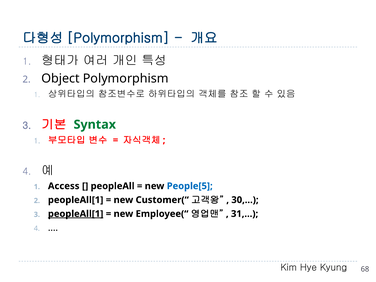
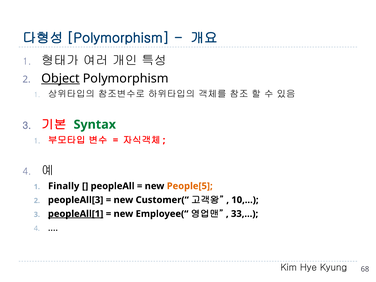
Object underline: none -> present (61, 79)
Access: Access -> Finally (64, 186)
People[5 colour: blue -> orange (190, 186)
peopleAll[1: peopleAll[1 -> peopleAll[3 (76, 200)
30: 30 -> 10 (245, 200)
31: 31 -> 33 (245, 214)
